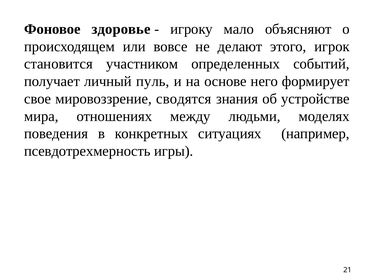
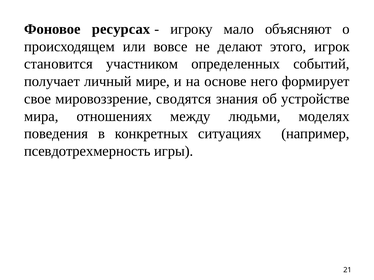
здоровье: здоровье -> ресурсах (121, 29)
пуль: пуль -> мире (153, 81)
